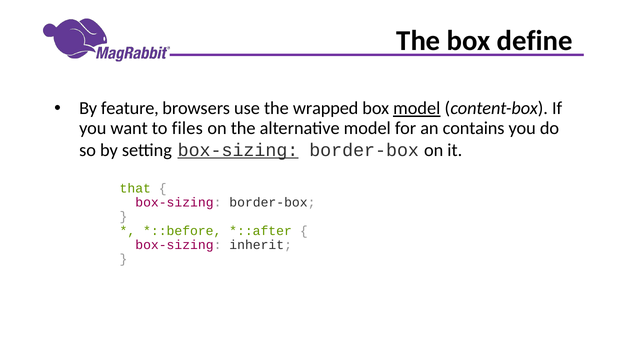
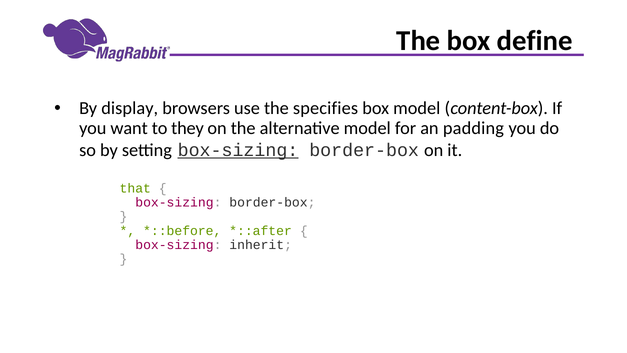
feature: feature -> display (130, 108)
wrapped: wrapped -> specifies (326, 108)
model underline: present -> none (417, 108)
files: files -> they (188, 128)
contains: contains -> padding (473, 128)
